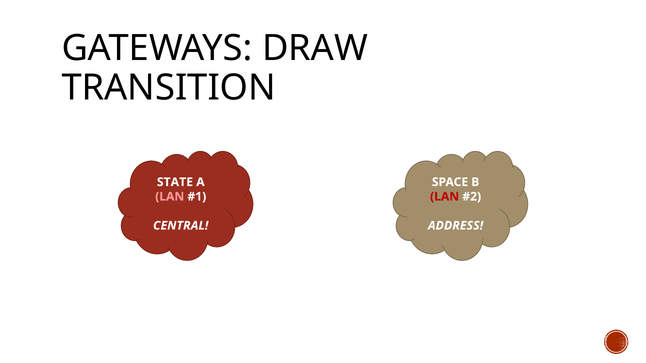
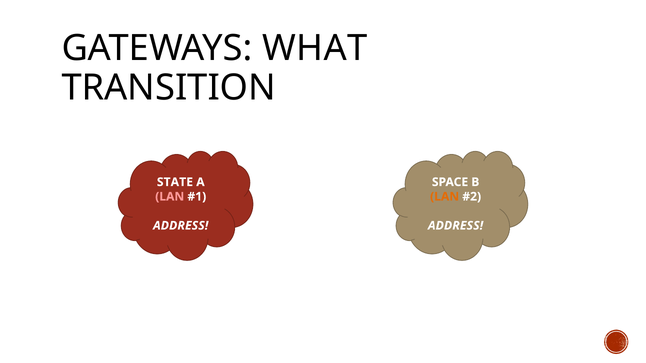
DRAW: DRAW -> WHAT (315, 48)
LAN colour: red -> orange (445, 197)
CENTRAL: CENTRAL -> ADDRESS (181, 226)
